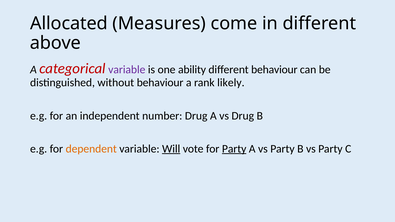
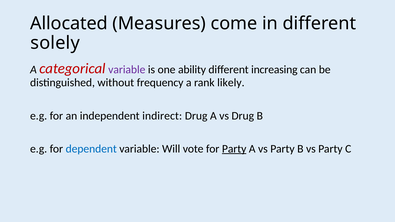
above: above -> solely (55, 43)
different behaviour: behaviour -> increasing (274, 70)
without behaviour: behaviour -> frequency (160, 83)
number: number -> indirect (162, 116)
dependent colour: orange -> blue (91, 149)
Will underline: present -> none (171, 149)
